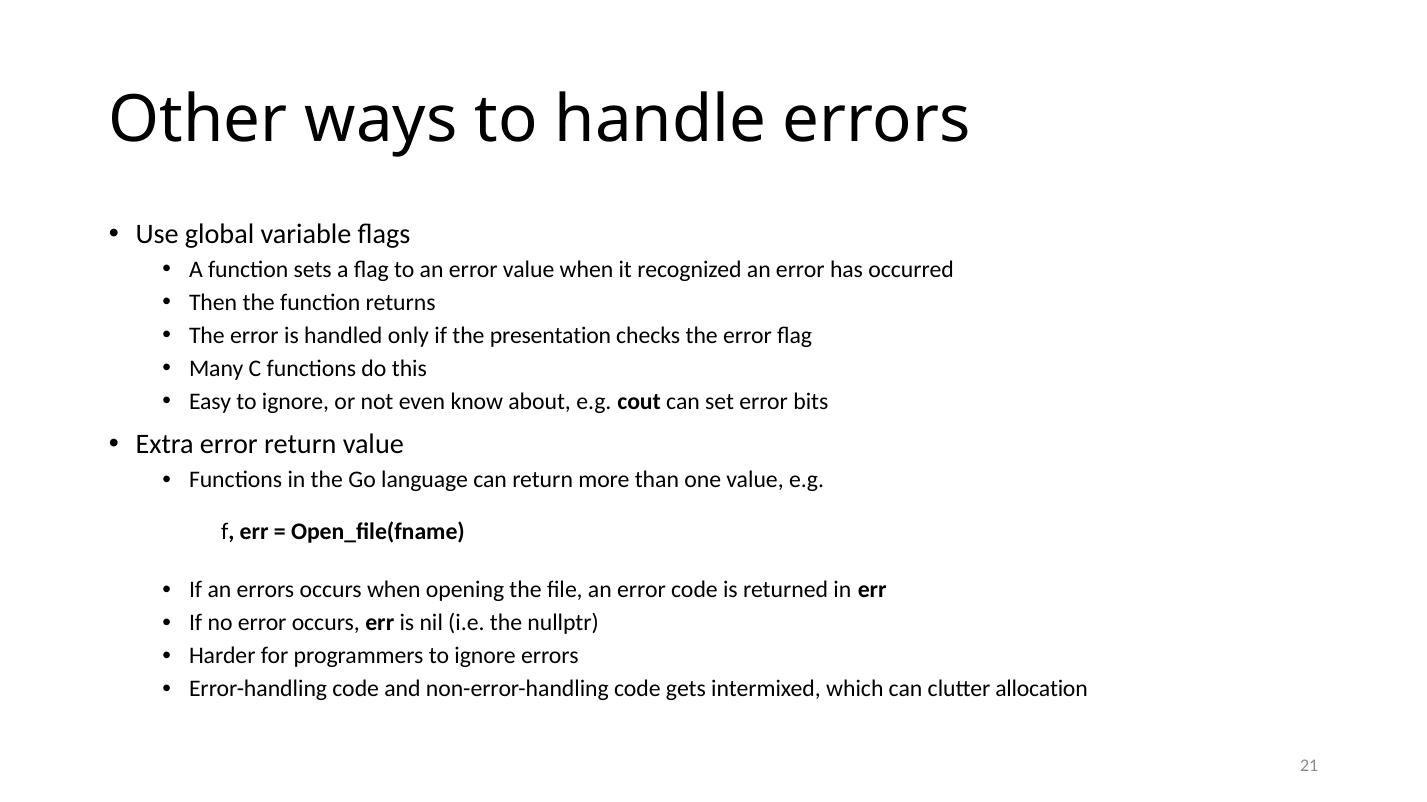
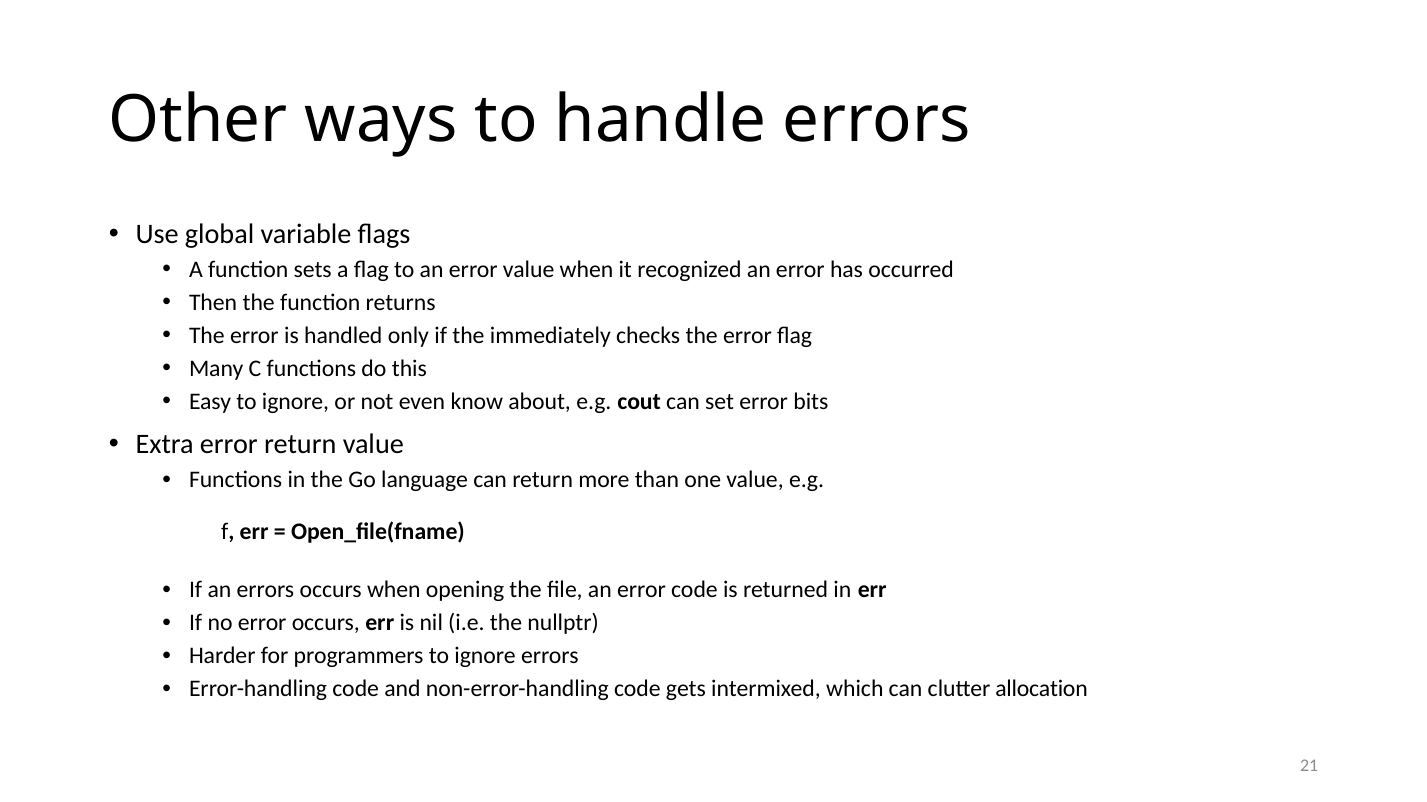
presentation: presentation -> immediately (550, 336)
